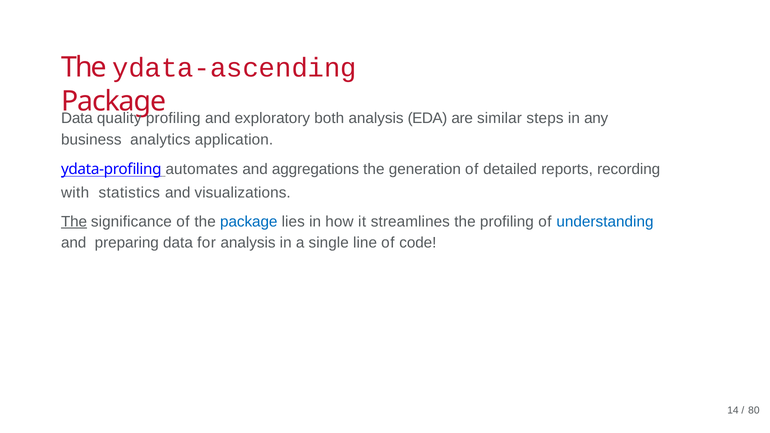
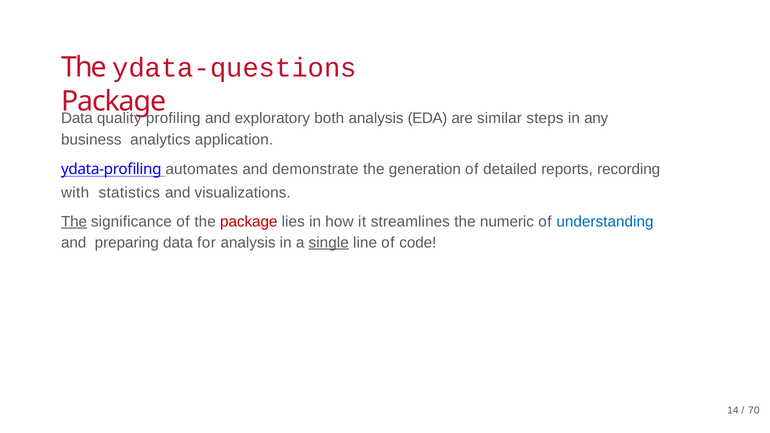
ydata-ascending: ydata-ascending -> ydata-questions (234, 68)
aggregations: aggregations -> demonstrate (315, 169)
package colour: blue -> red (249, 222)
the profiling: profiling -> numeric (507, 222)
single underline: none -> present (329, 243)
80: 80 -> 70 (754, 411)
